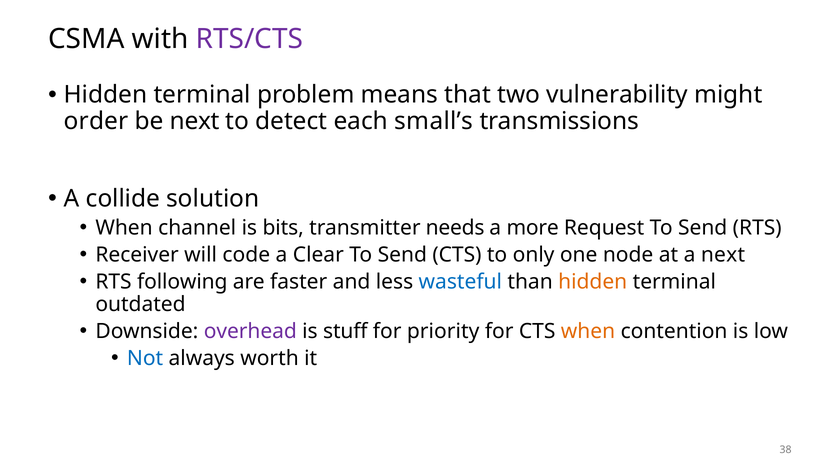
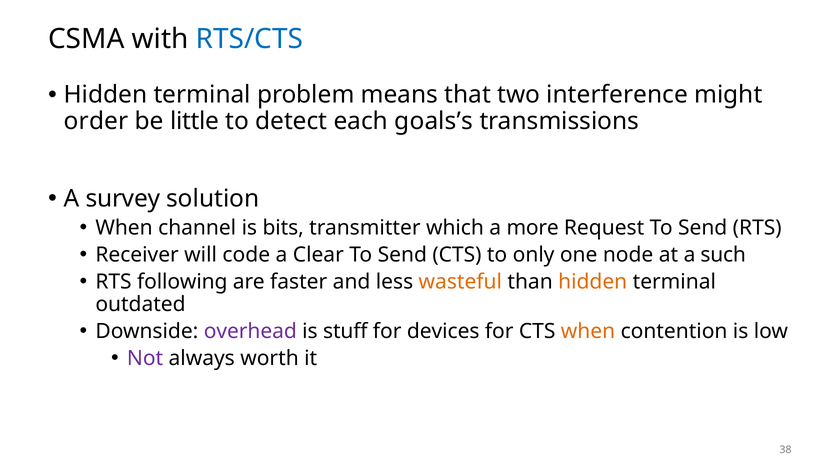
RTS/CTS colour: purple -> blue (249, 39)
vulnerability: vulnerability -> interference (617, 95)
be next: next -> little (195, 121)
small’s: small’s -> goals’s (434, 121)
collide: collide -> survey (123, 199)
needs: needs -> which (455, 228)
a next: next -> such (723, 255)
wasteful colour: blue -> orange (460, 282)
priority: priority -> devices (443, 332)
Not colour: blue -> purple (145, 359)
